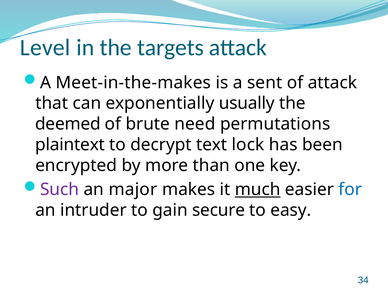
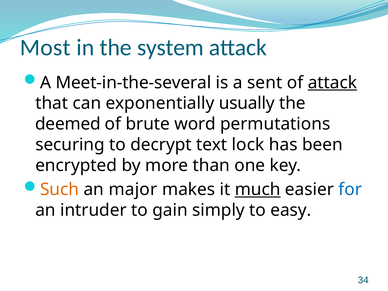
Level: Level -> Most (45, 48)
targets: targets -> system (171, 48)
Meet-in-the-makes: Meet-in-the-makes -> Meet-in-the-several (133, 83)
attack underline: none -> present (332, 83)
need: need -> word (195, 124)
plaintext: plaintext -> securing (70, 145)
Such colour: purple -> orange (60, 190)
secure: secure -> simply (219, 210)
